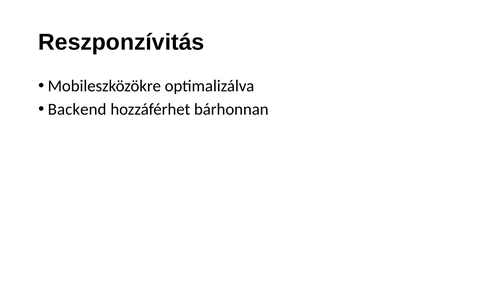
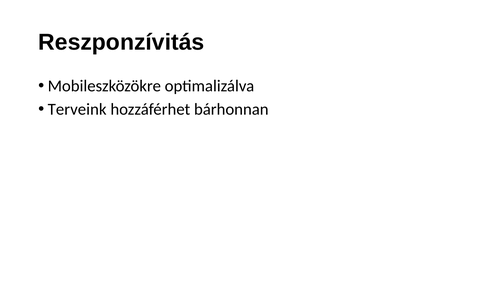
Backend: Backend -> Terveink (77, 109)
